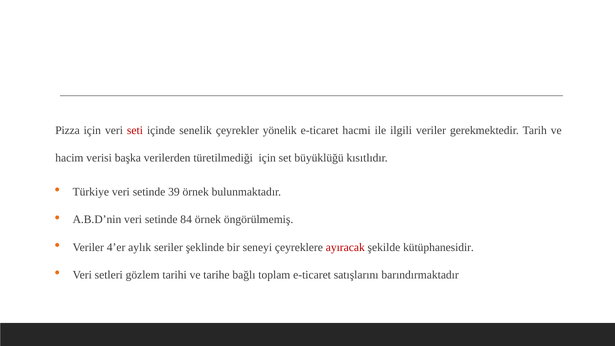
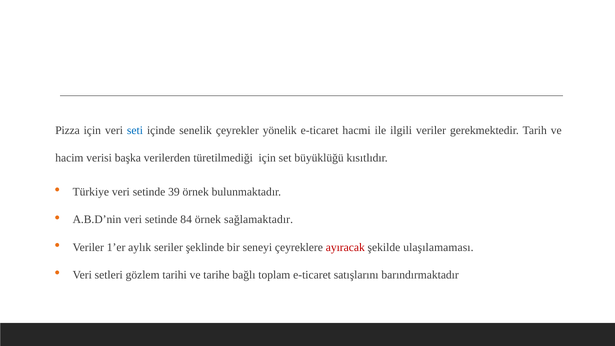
seti colour: red -> blue (135, 130)
öngörülmemiş: öngörülmemiş -> sağlamaktadır (259, 220)
4’er: 4’er -> 1’er (116, 247)
kütüphanesidir: kütüphanesidir -> ulaşılamaması (438, 247)
